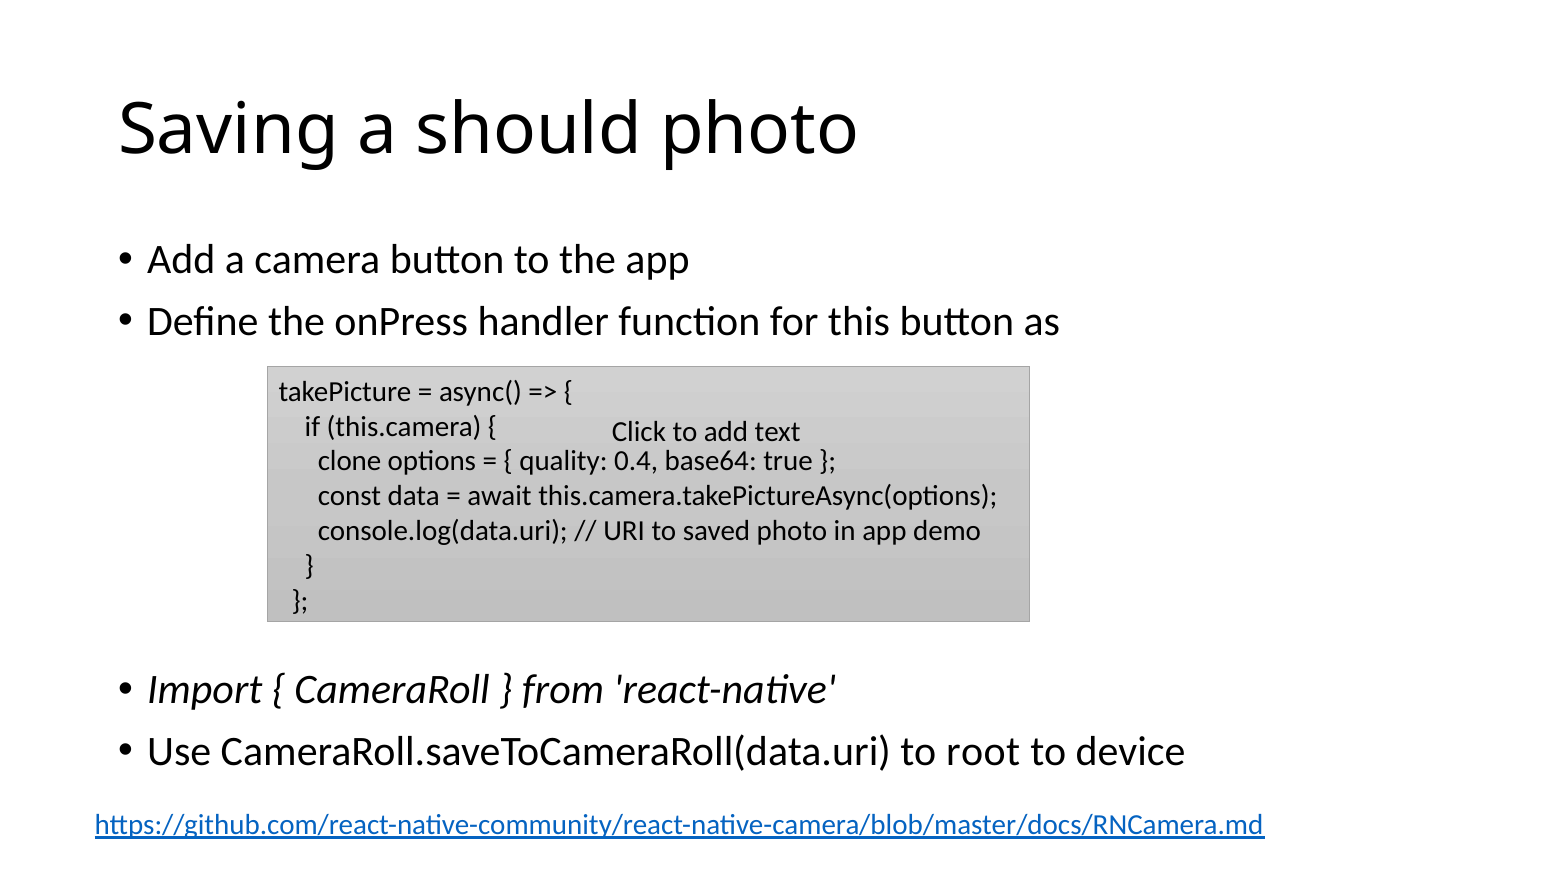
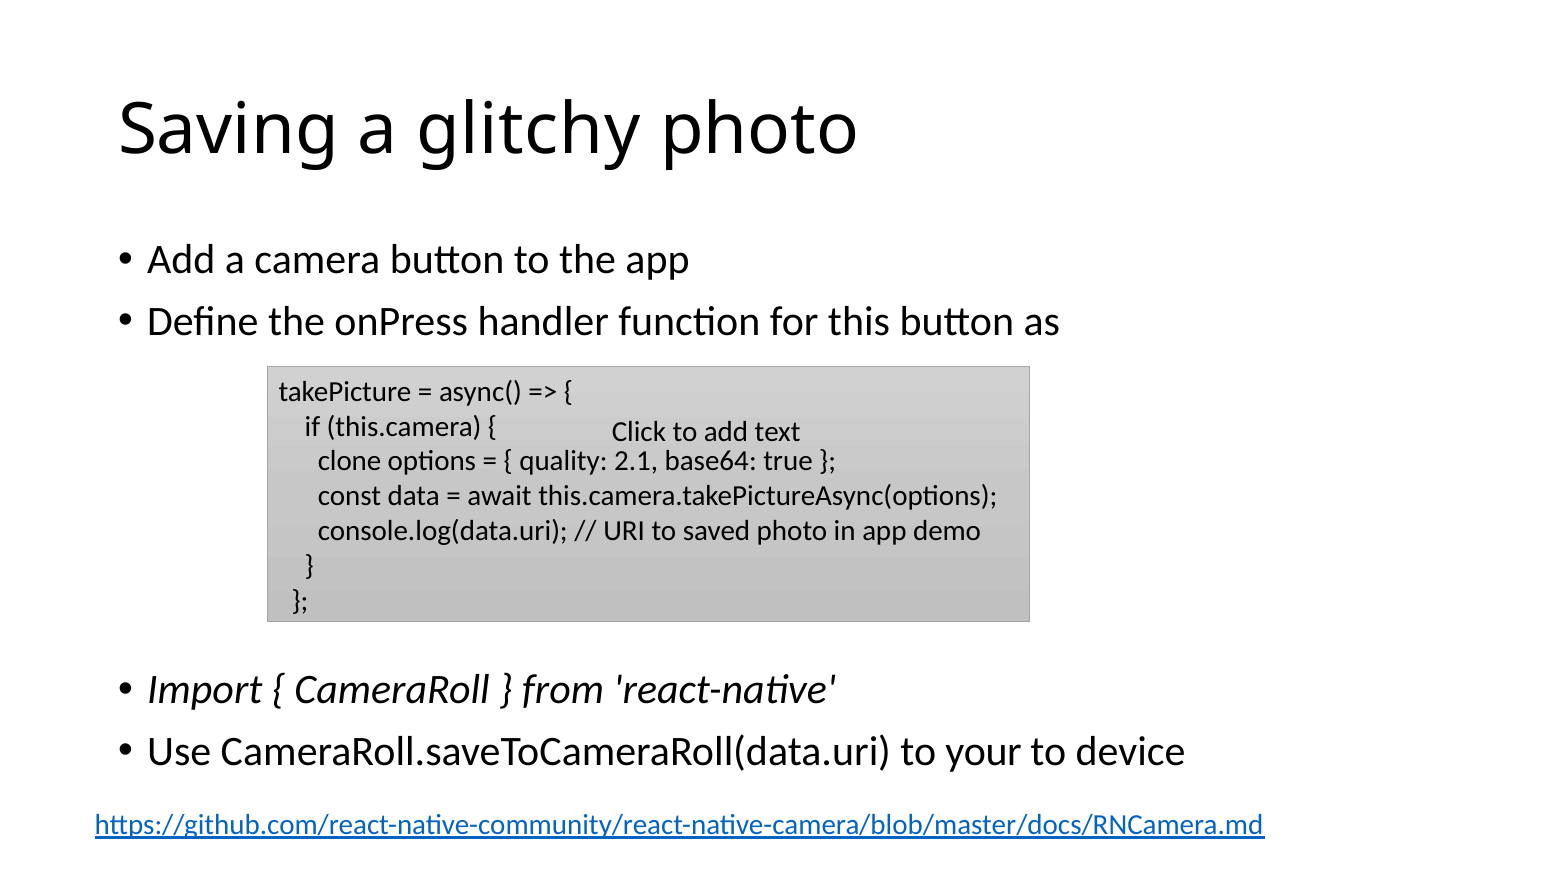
should: should -> glitchy (528, 130)
0.4: 0.4 -> 2.1 (636, 461)
root: root -> your (984, 752)
